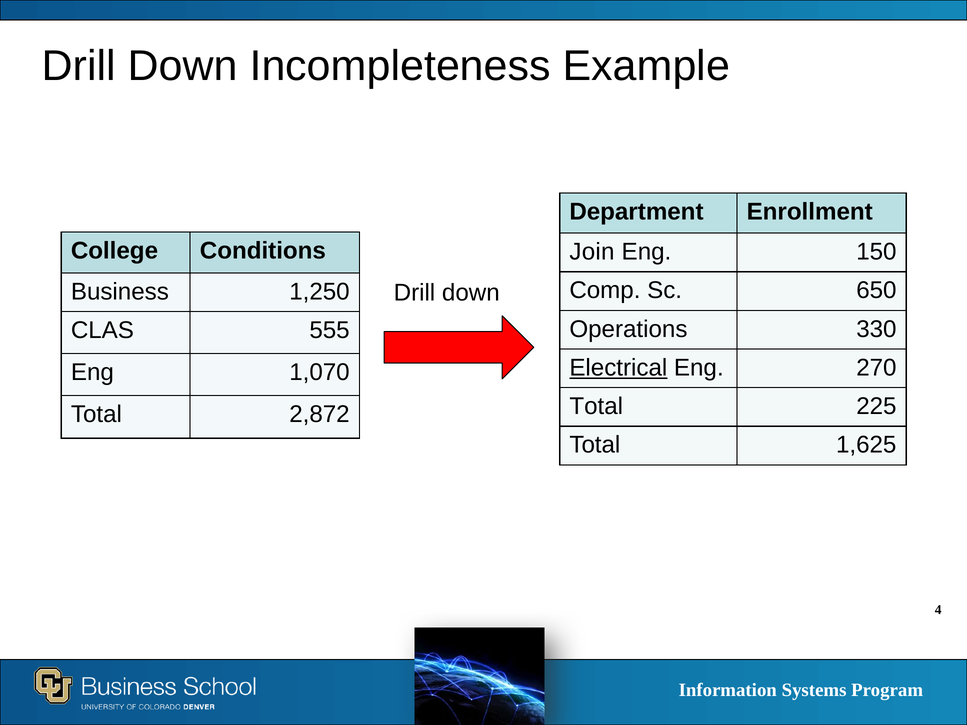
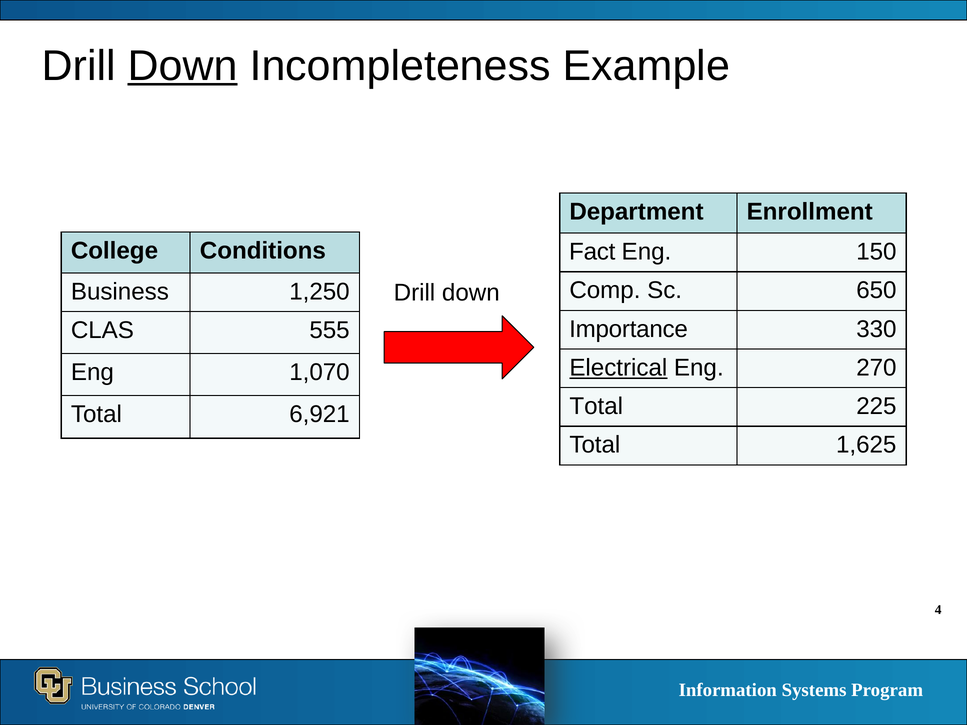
Down underline: none -> present (183, 66)
Join: Join -> Fact (592, 252)
Operations: Operations -> Importance (629, 329)
2,872: 2,872 -> 6,921 (319, 414)
